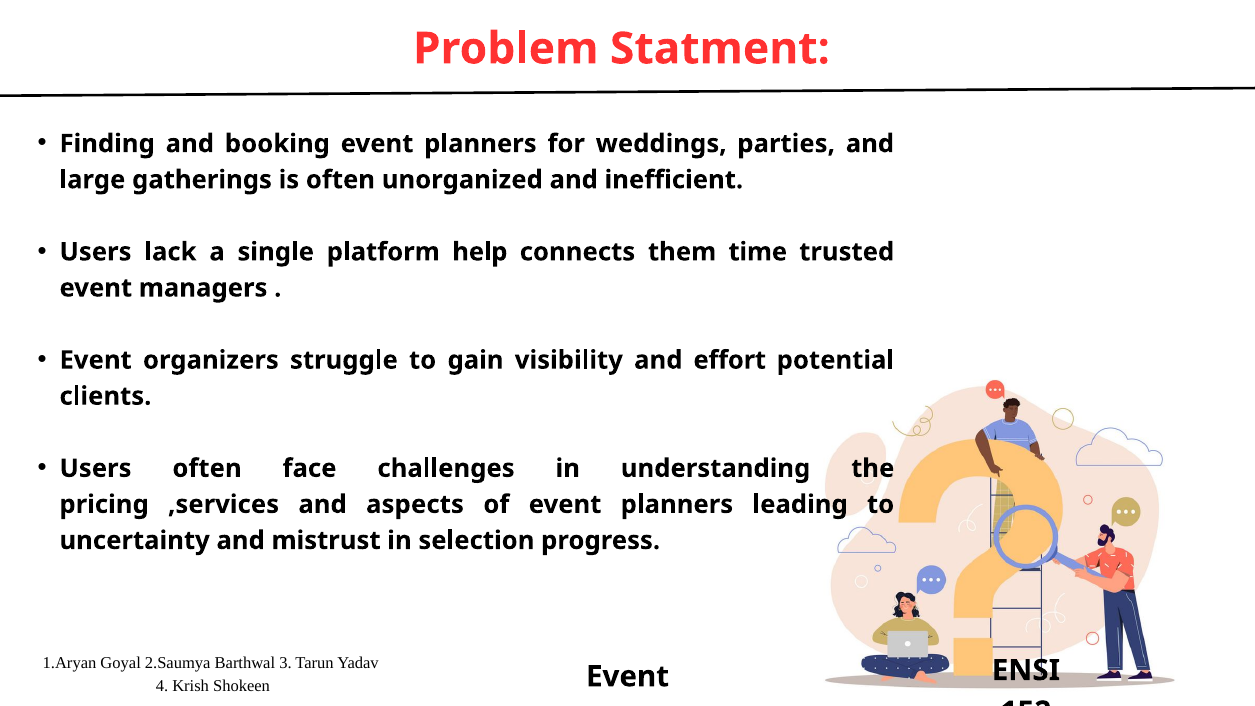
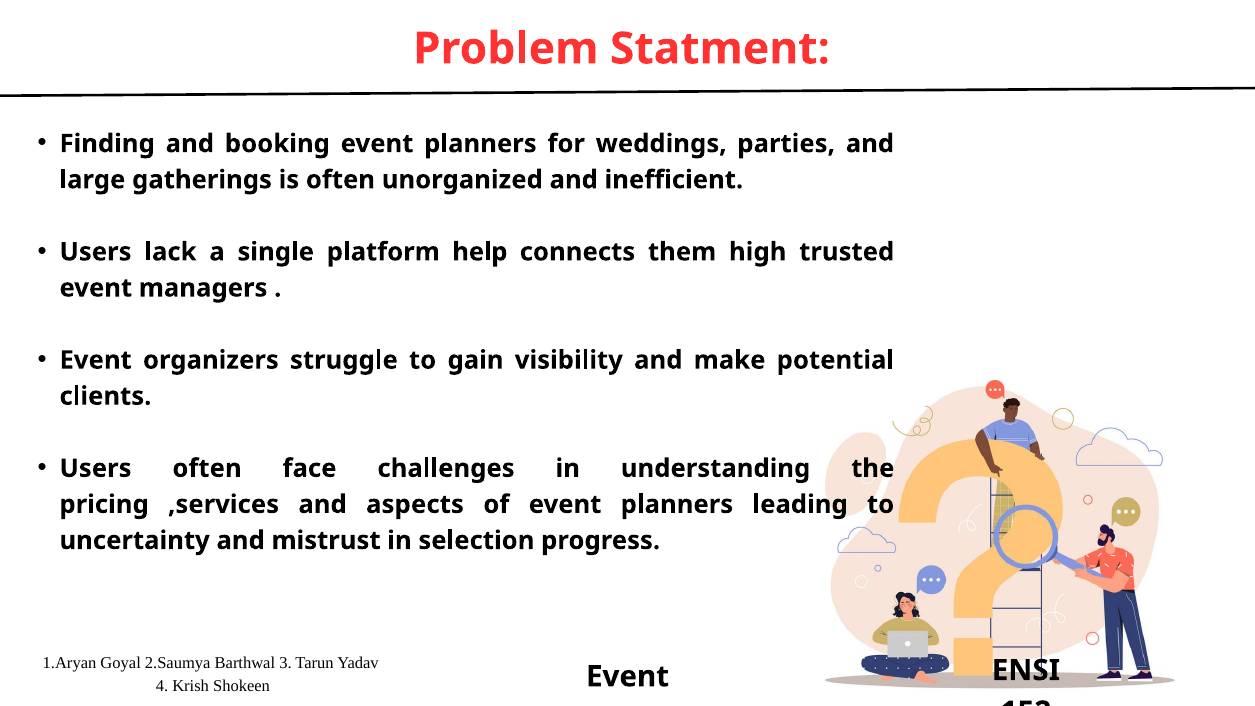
time: time -> high (758, 252)
effort: effort -> make (730, 360)
